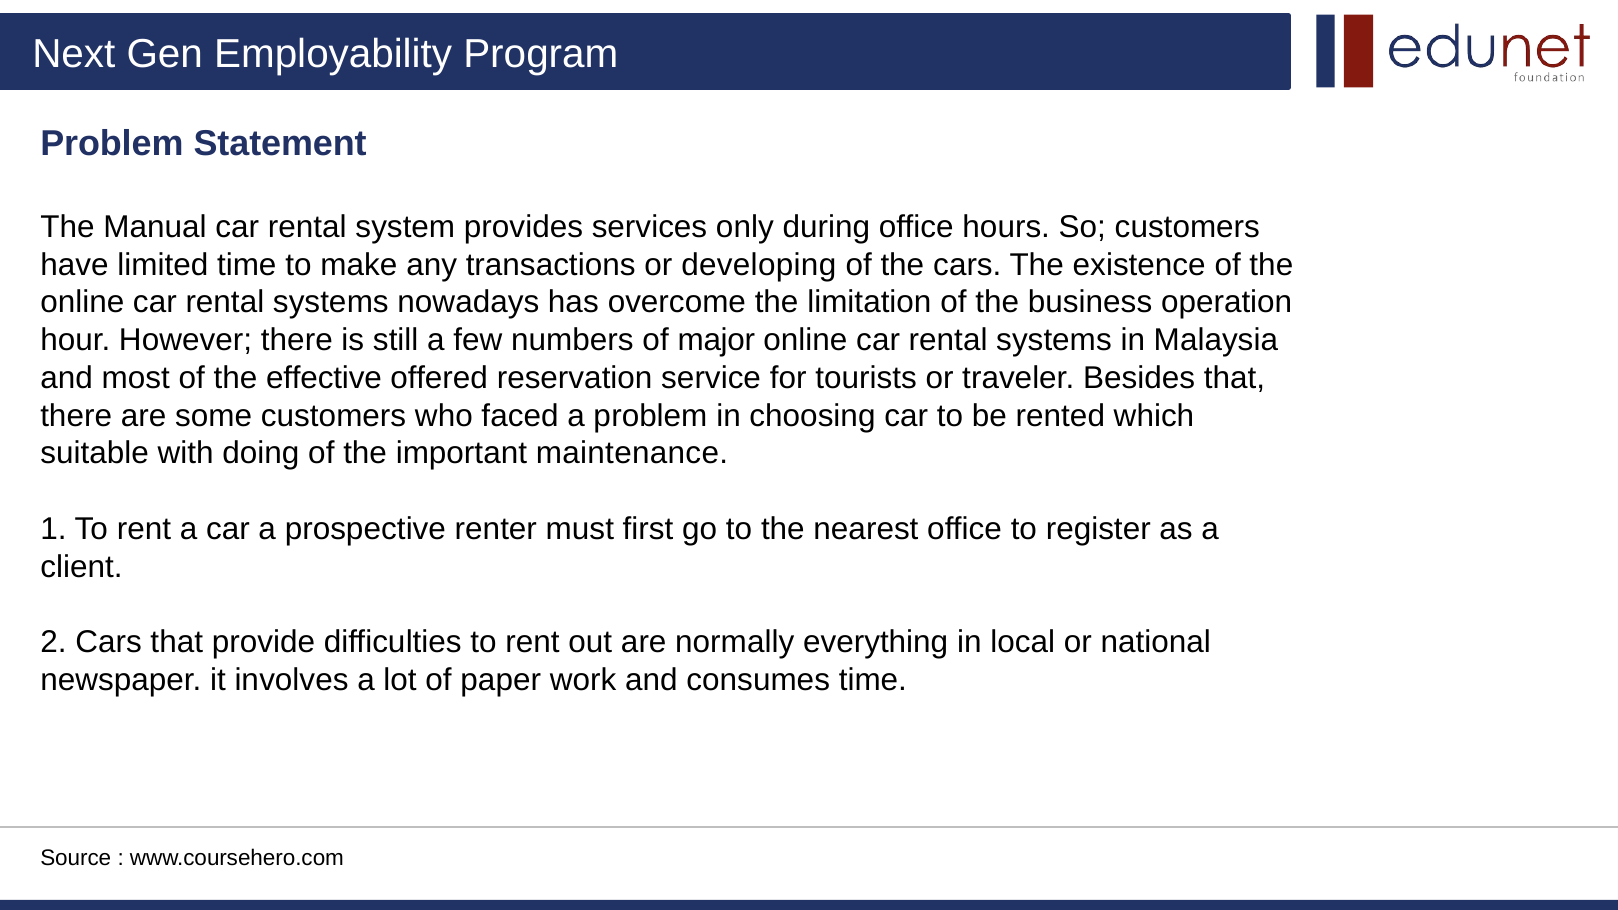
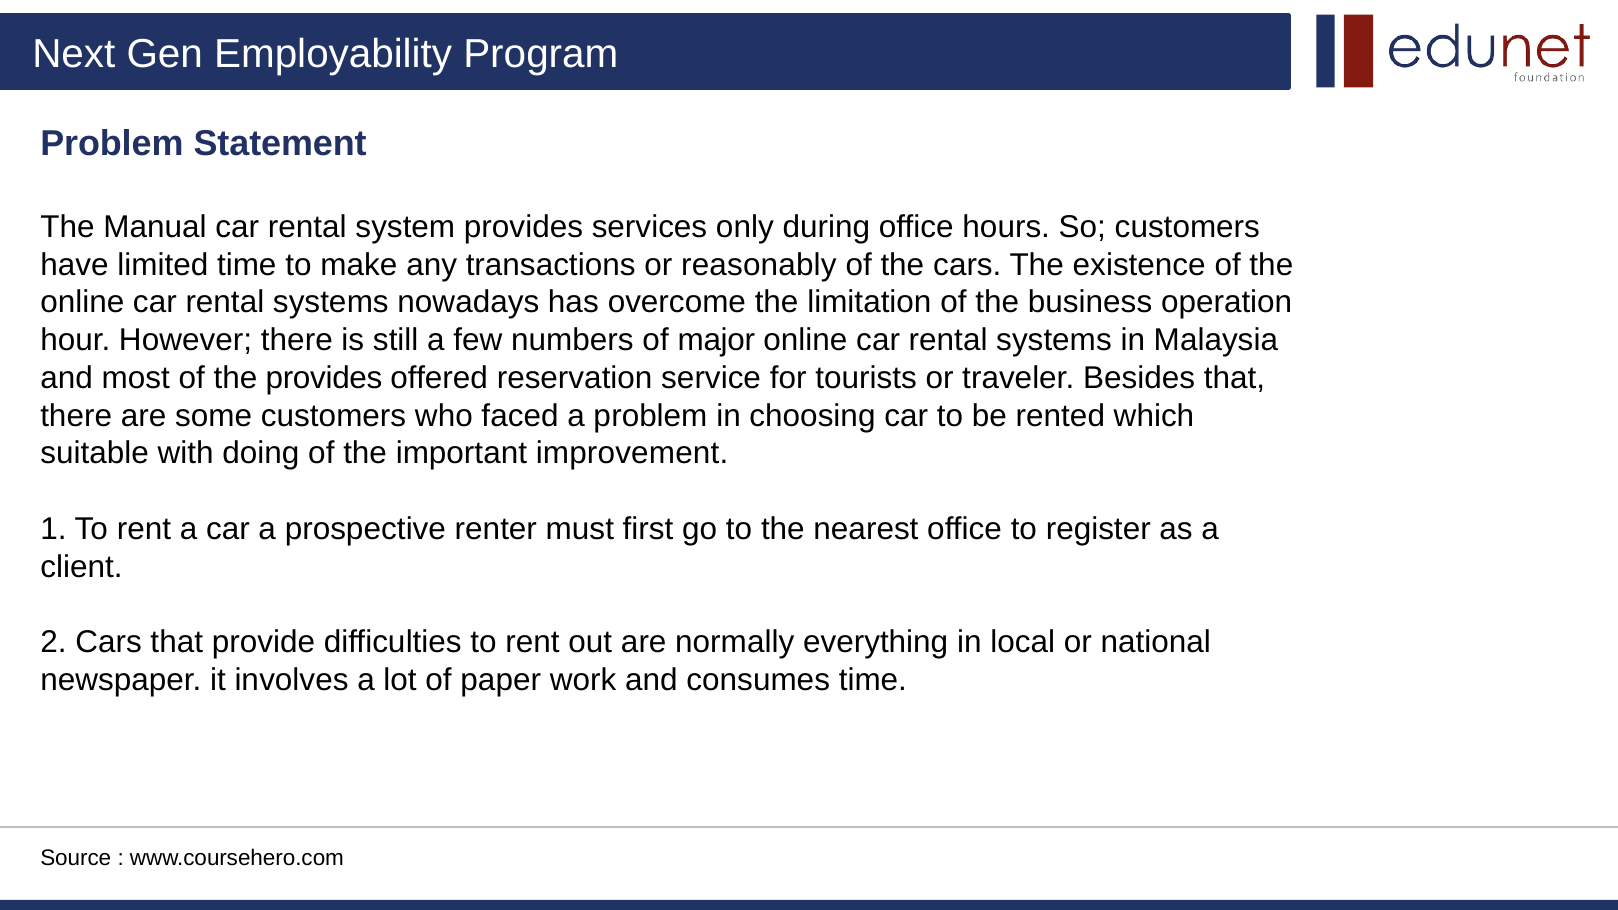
developing: developing -> reasonably (759, 265)
the effective: effective -> provides (324, 378)
maintenance: maintenance -> improvement (632, 454)
